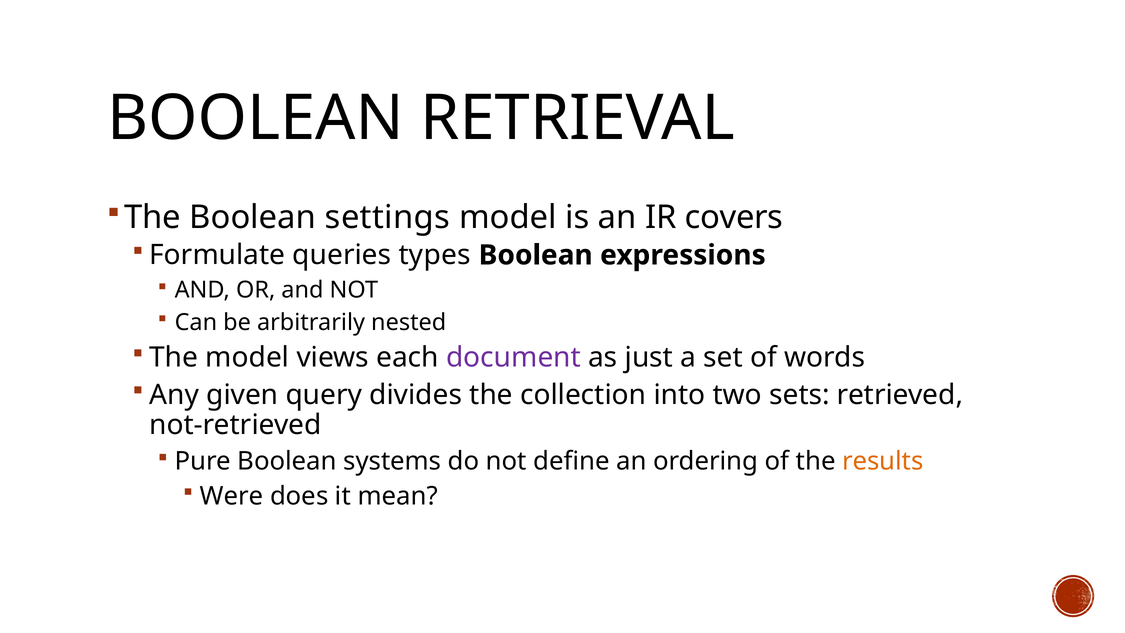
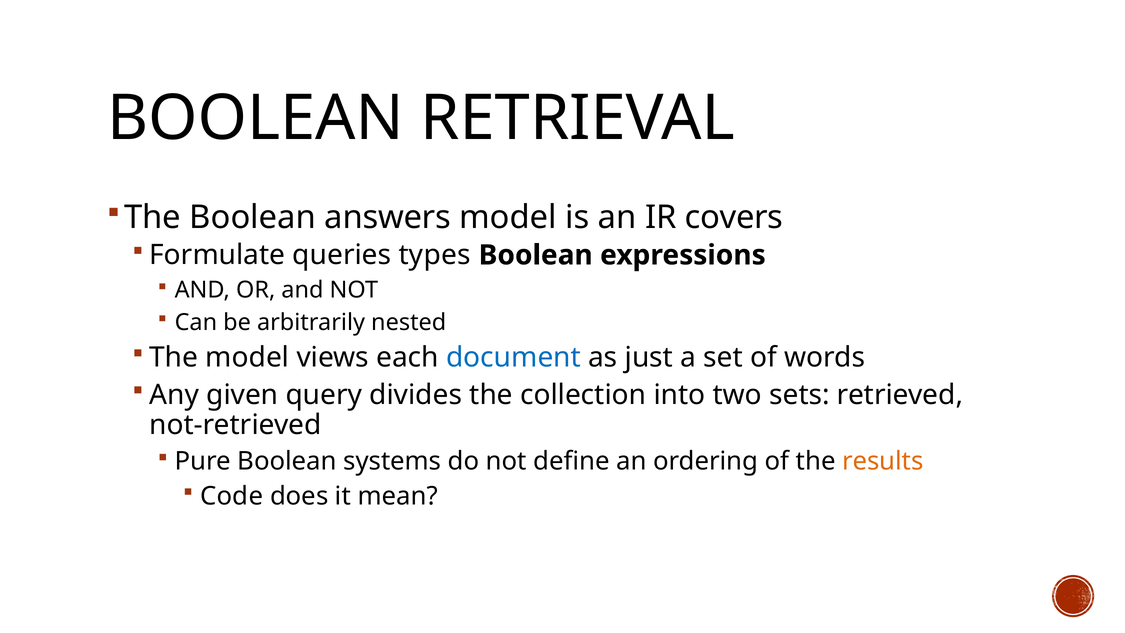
settings: settings -> answers (388, 217)
document colour: purple -> blue (513, 357)
Were: Were -> Code (232, 496)
